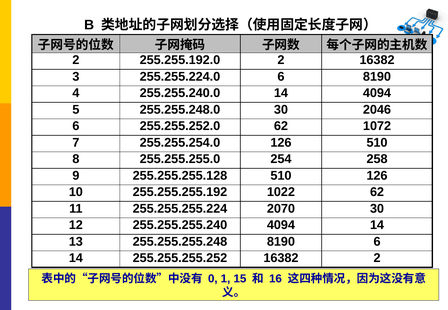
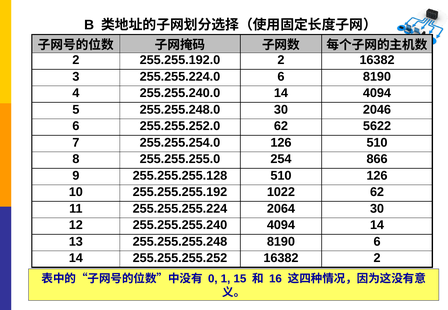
1072: 1072 -> 5622 (377, 126)
258: 258 -> 866 (377, 159)
2070: 2070 -> 2064 (281, 209)
